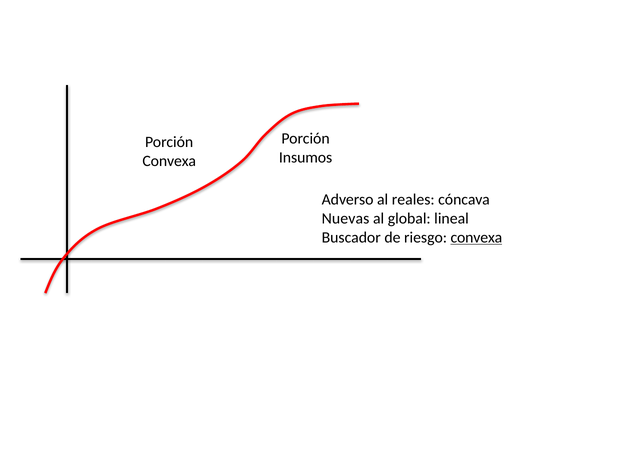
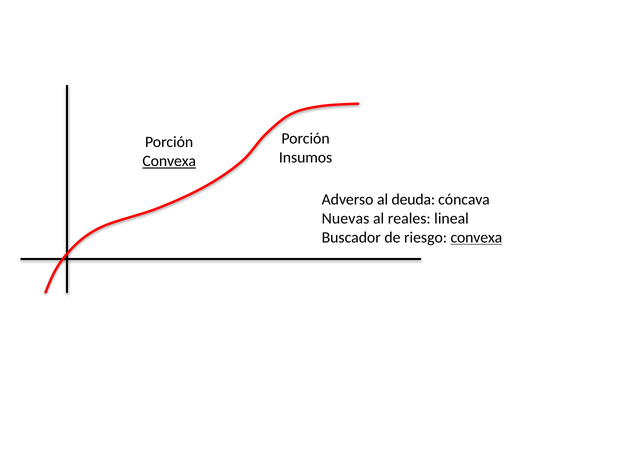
Convexa underline: none -> present (169, 161)
reales: reales -> deuda (413, 200)
global: global -> reales (409, 219)
